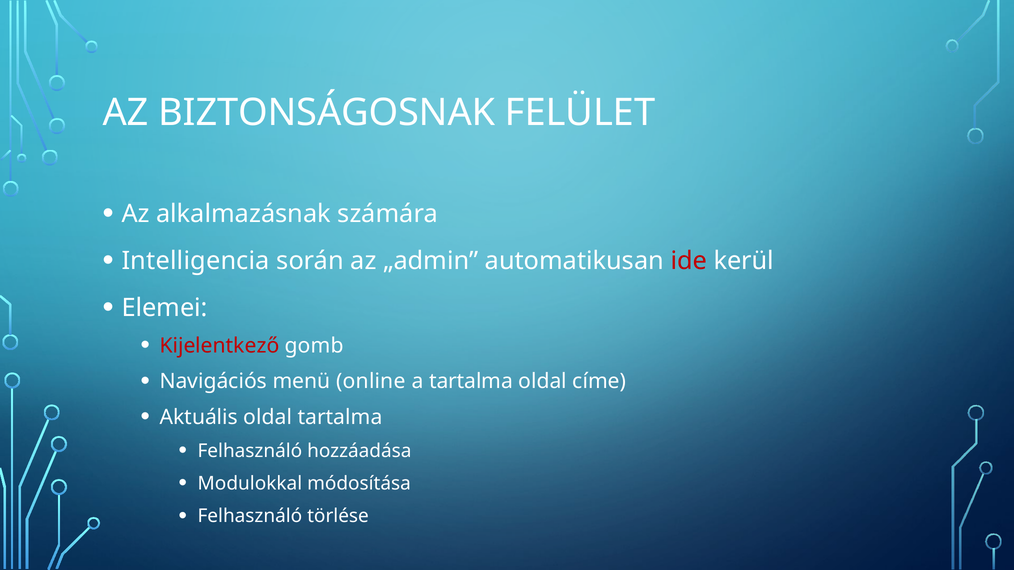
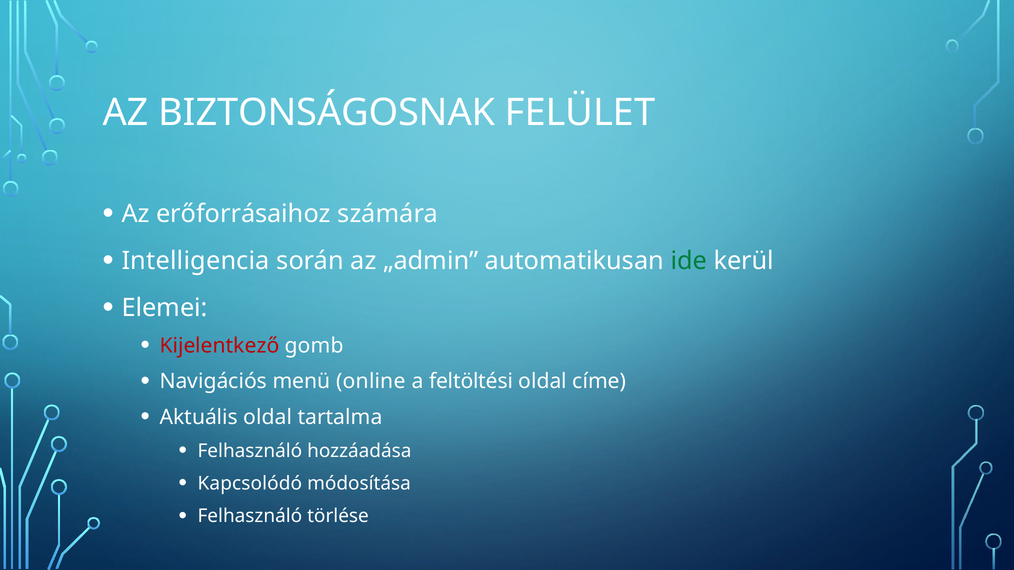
alkalmazásnak: alkalmazásnak -> erőforrásaihoz (243, 214)
ide colour: red -> green (689, 261)
a tartalma: tartalma -> feltöltési (471, 382)
Modulokkal: Modulokkal -> Kapcsolódó (250, 484)
